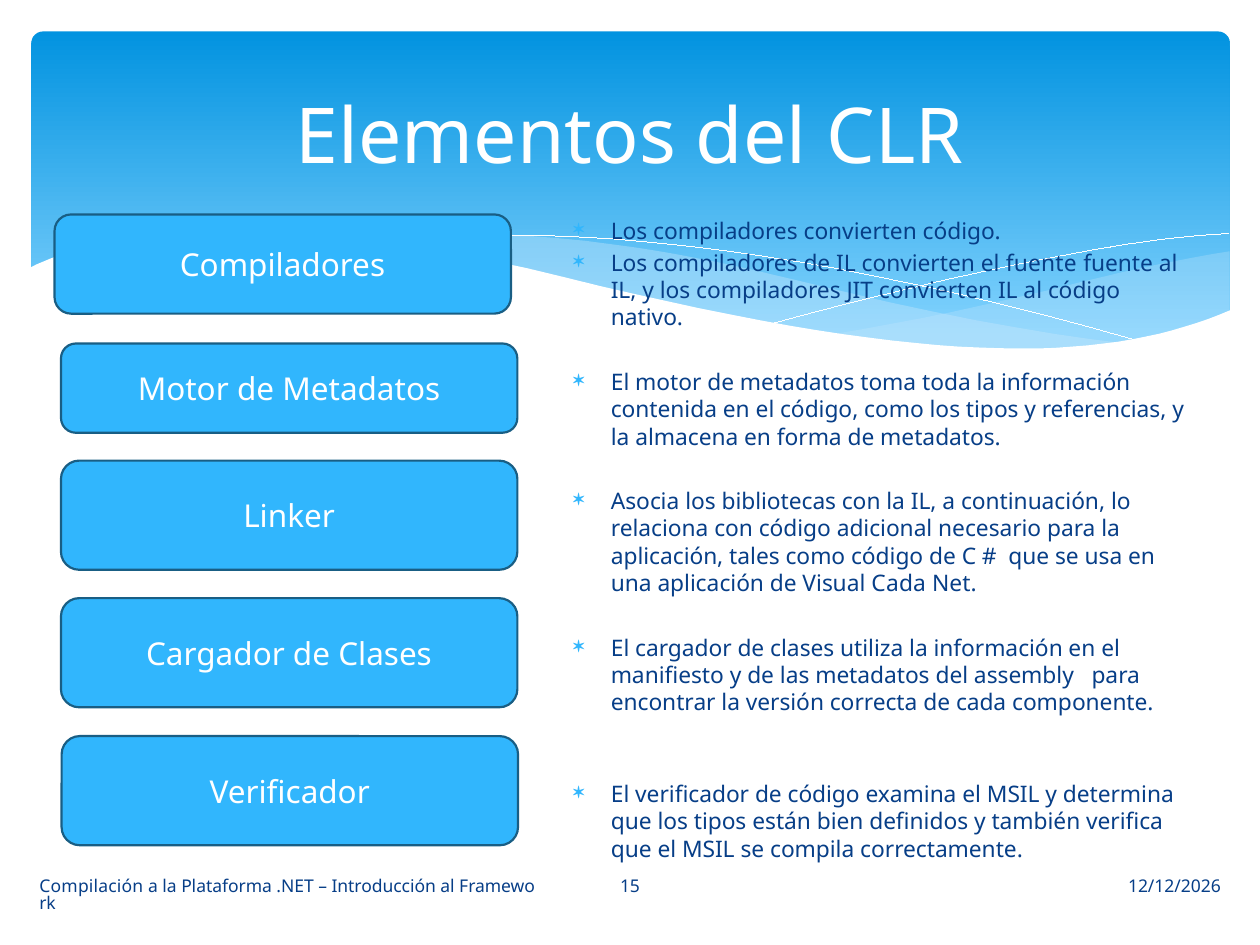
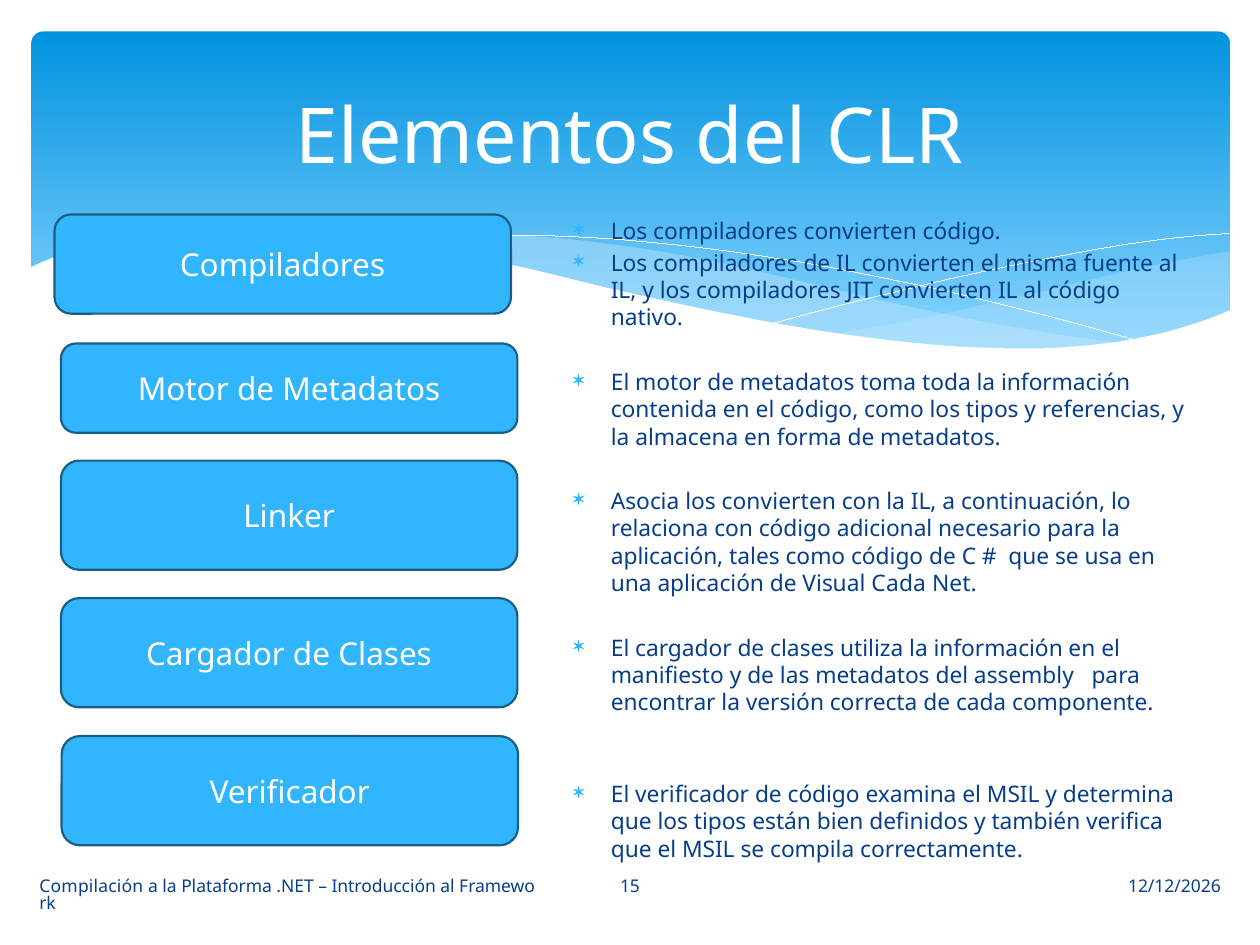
el fuente: fuente -> misma (1041, 264)
los bibliotecas: bibliotecas -> convierten (779, 502)
